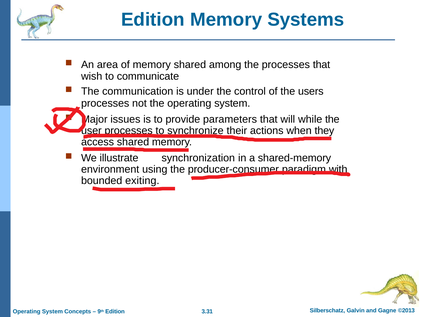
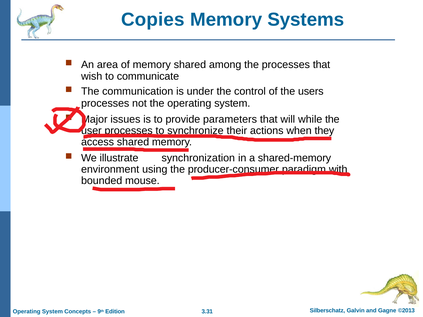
Edition: Edition -> Copies (153, 20)
exiting: exiting -> mouse (142, 181)
